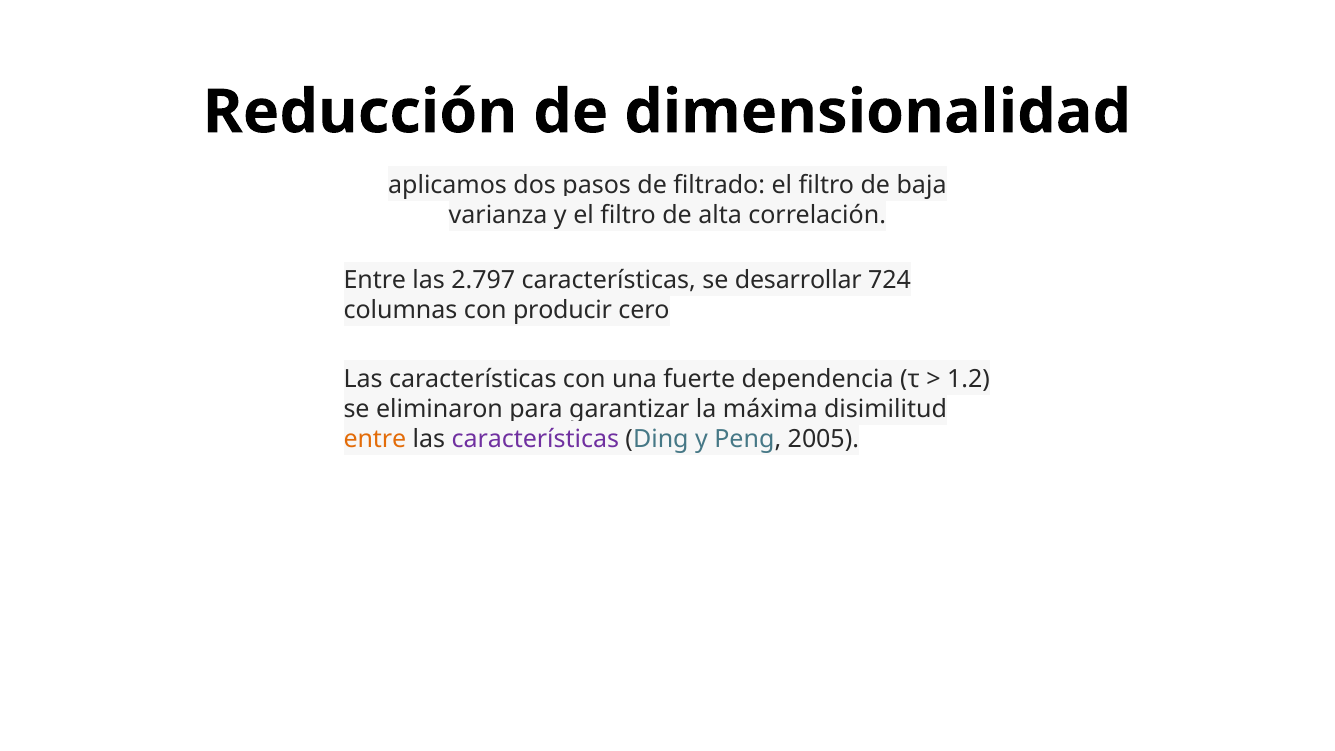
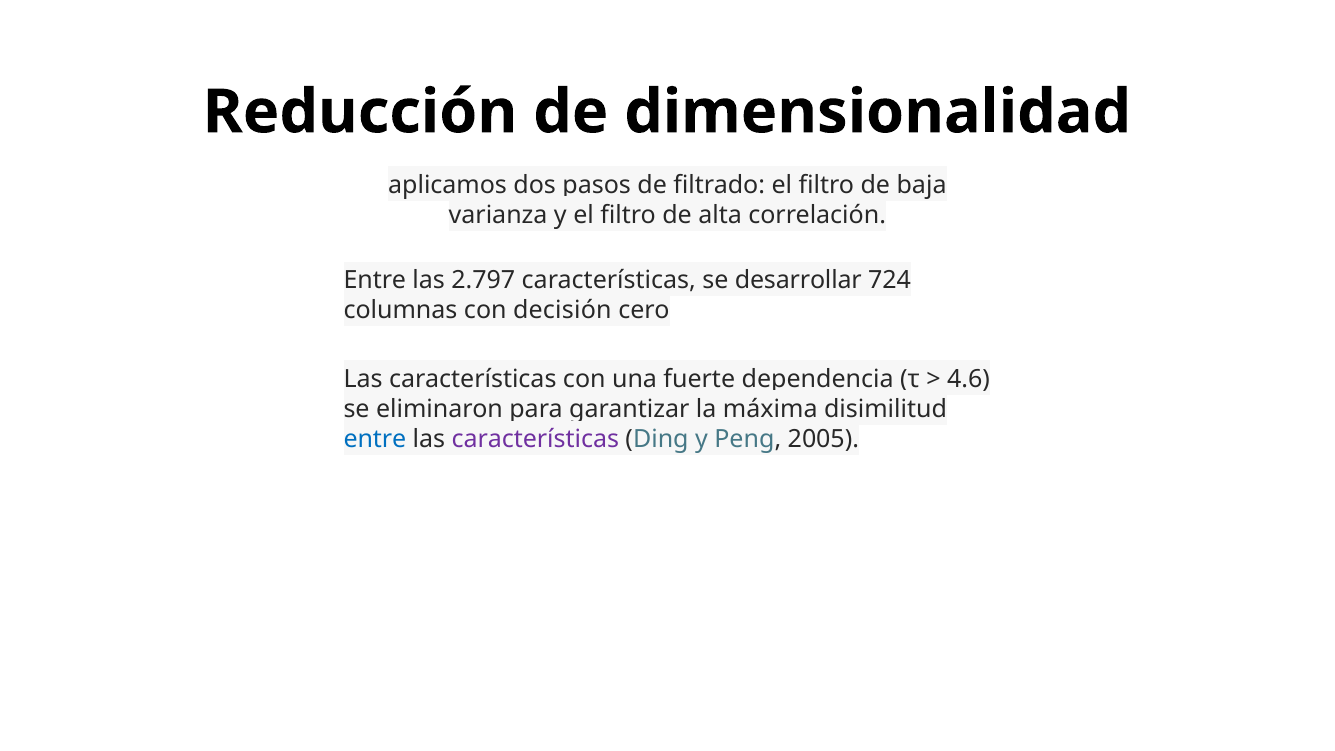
producir: producir -> decisión (562, 311)
1.2: 1.2 -> 4.6 (969, 379)
entre colour: orange -> blue (375, 439)
